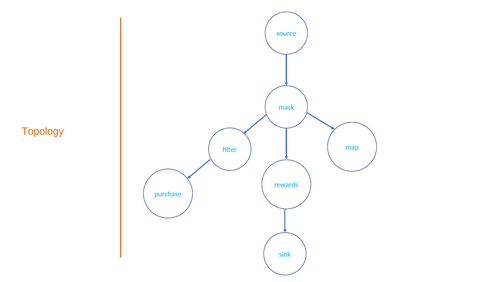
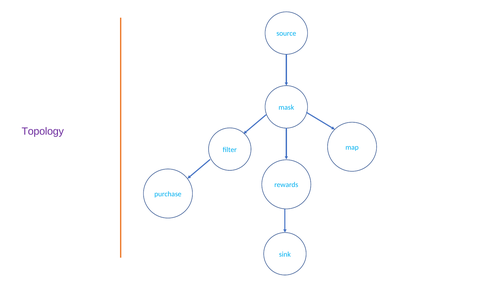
Topology colour: orange -> purple (43, 131)
